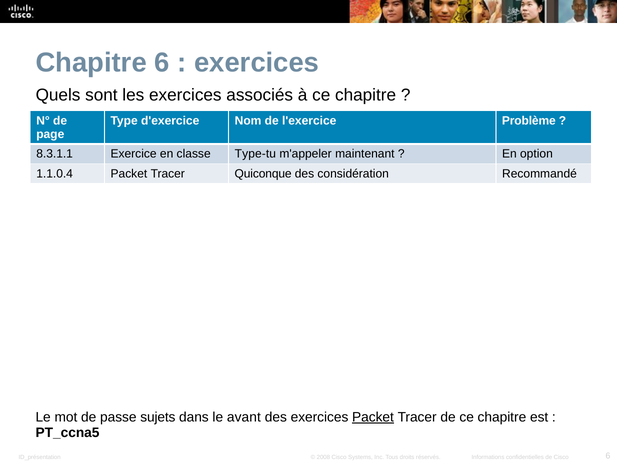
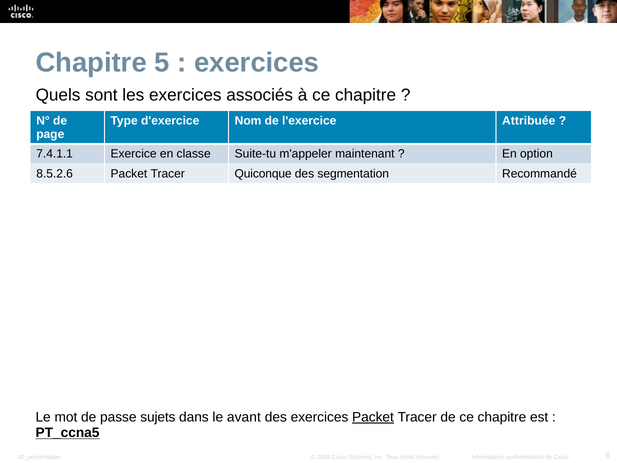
Chapitre 6: 6 -> 5 (162, 62)
Problème: Problème -> Attribuée (529, 121)
8.3.1.1: 8.3.1.1 -> 7.4.1.1 (55, 154)
Type-tu: Type-tu -> Suite-tu (255, 154)
1.1.0.4: 1.1.0.4 -> 8.5.2.6 (55, 174)
considération: considération -> segmentation (353, 174)
PT_ccna5 underline: none -> present (68, 433)
